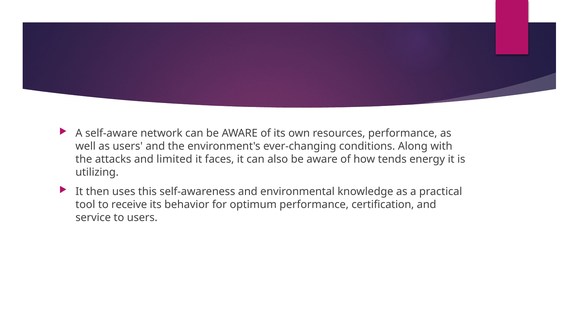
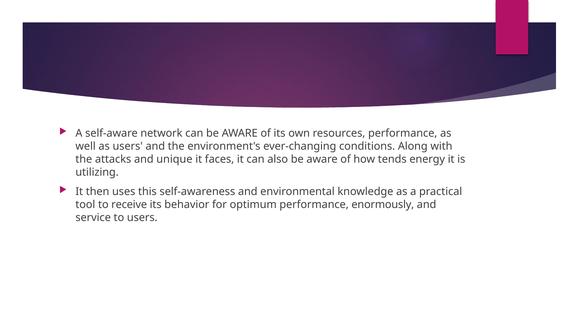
limited: limited -> unique (174, 159)
certification: certification -> enormously (383, 204)
